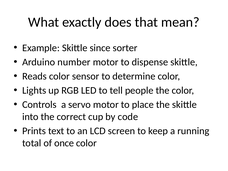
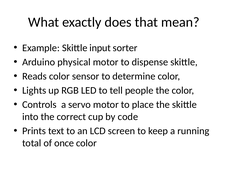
since: since -> input (100, 48)
number: number -> physical (74, 62)
